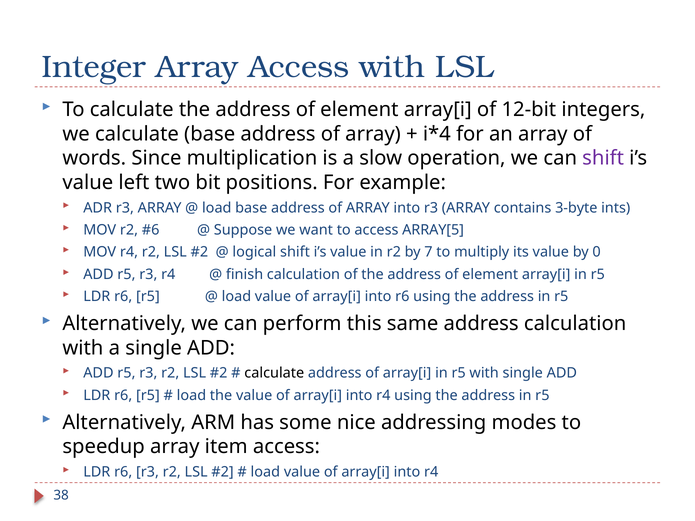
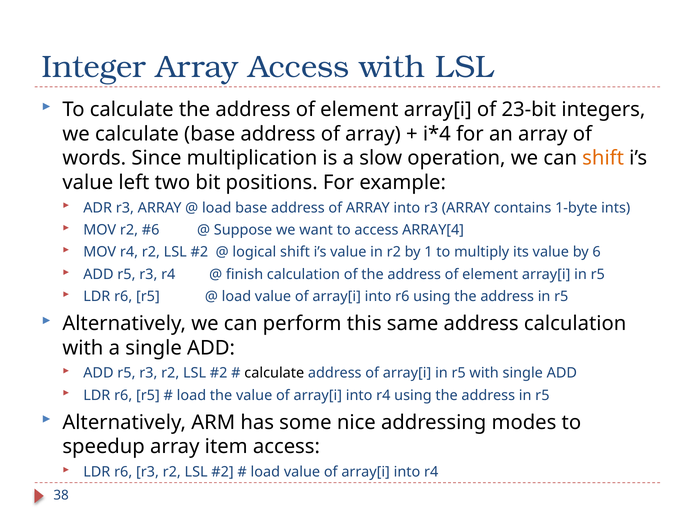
12-bit: 12-bit -> 23-bit (529, 110)
shift colour: purple -> orange (603, 158)
3-byte: 3-byte -> 1-byte (576, 208)
ARRAY[5: ARRAY[5 -> ARRAY[4 (433, 230)
7: 7 -> 1 (428, 252)
0: 0 -> 6 (597, 252)
